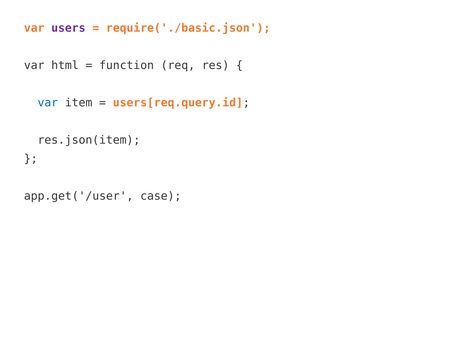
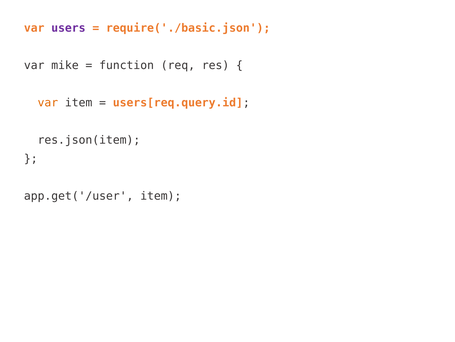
html: html -> mike (65, 65)
var colour: blue -> orange (48, 103)
app.get('/user case: case -> item (161, 196)
